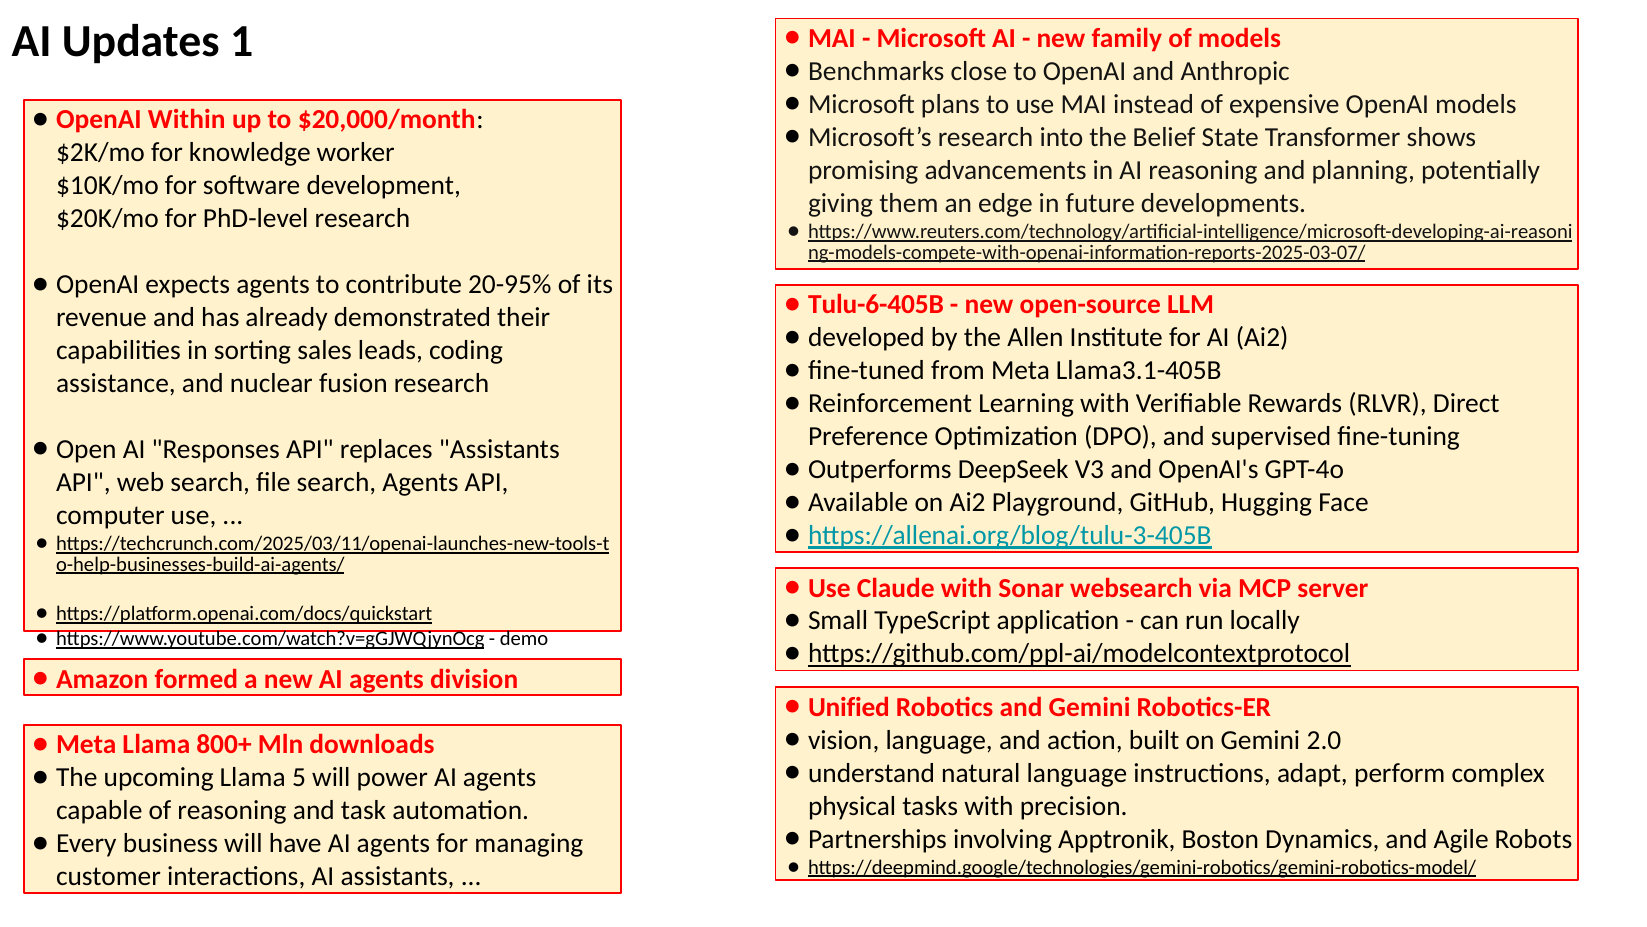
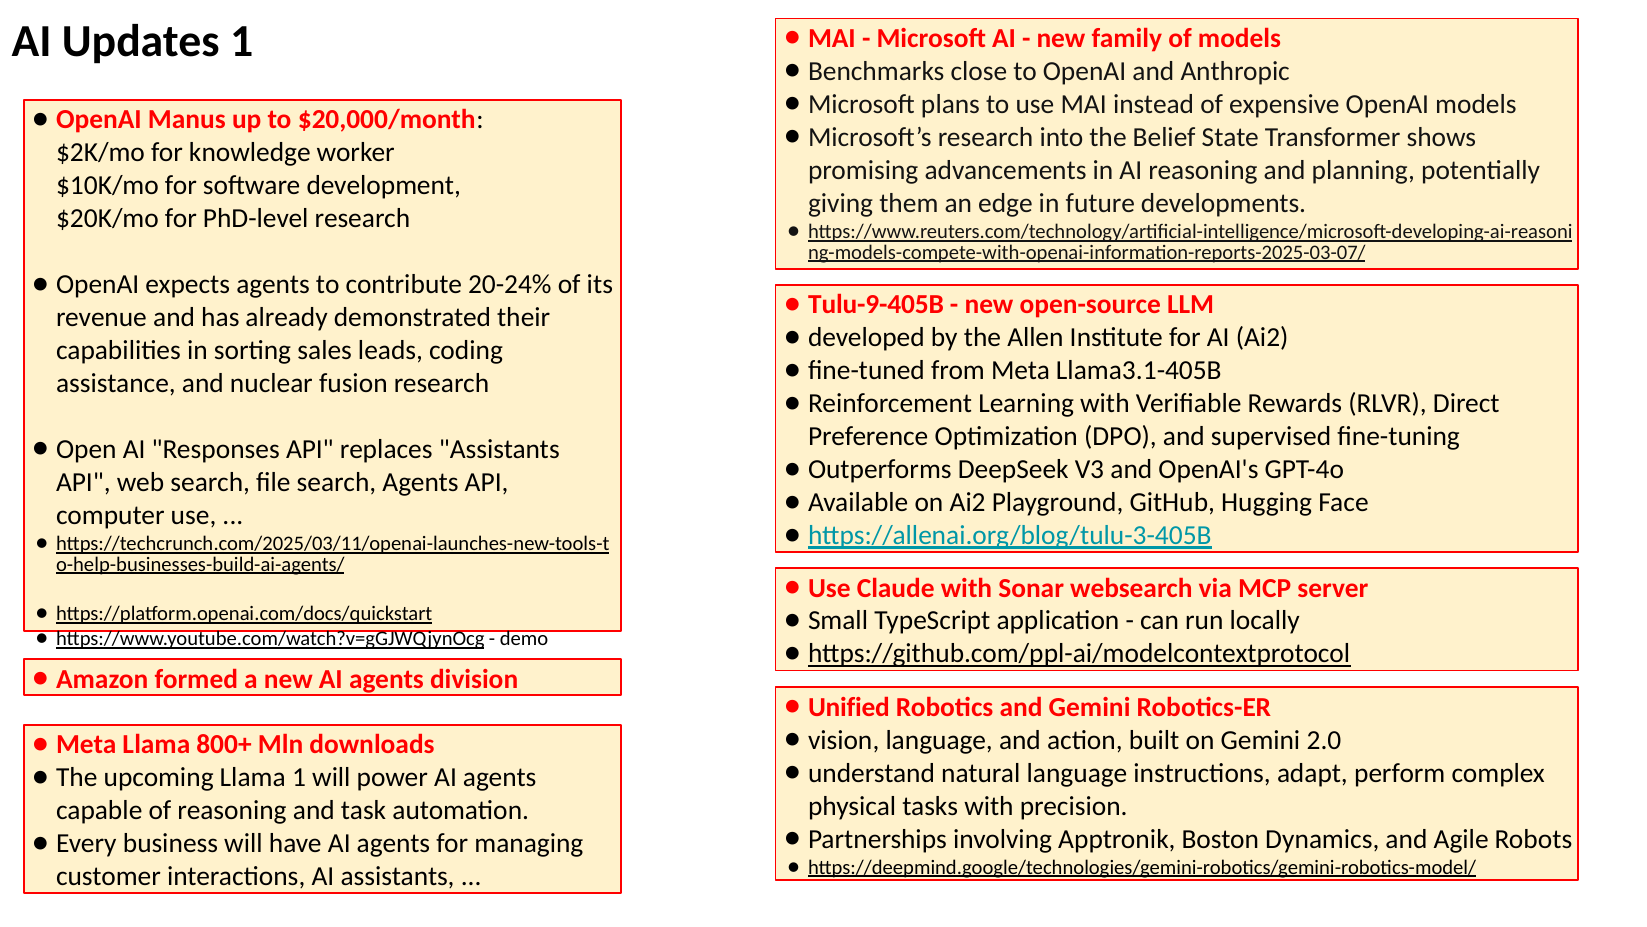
Within: Within -> Manus (187, 120)
20-95%: 20-95% -> 20-24% (510, 284)
Tulu-6-405B: Tulu-6-405B -> Tulu-9-405B (876, 305)
Llama 5: 5 -> 1 (299, 777)
